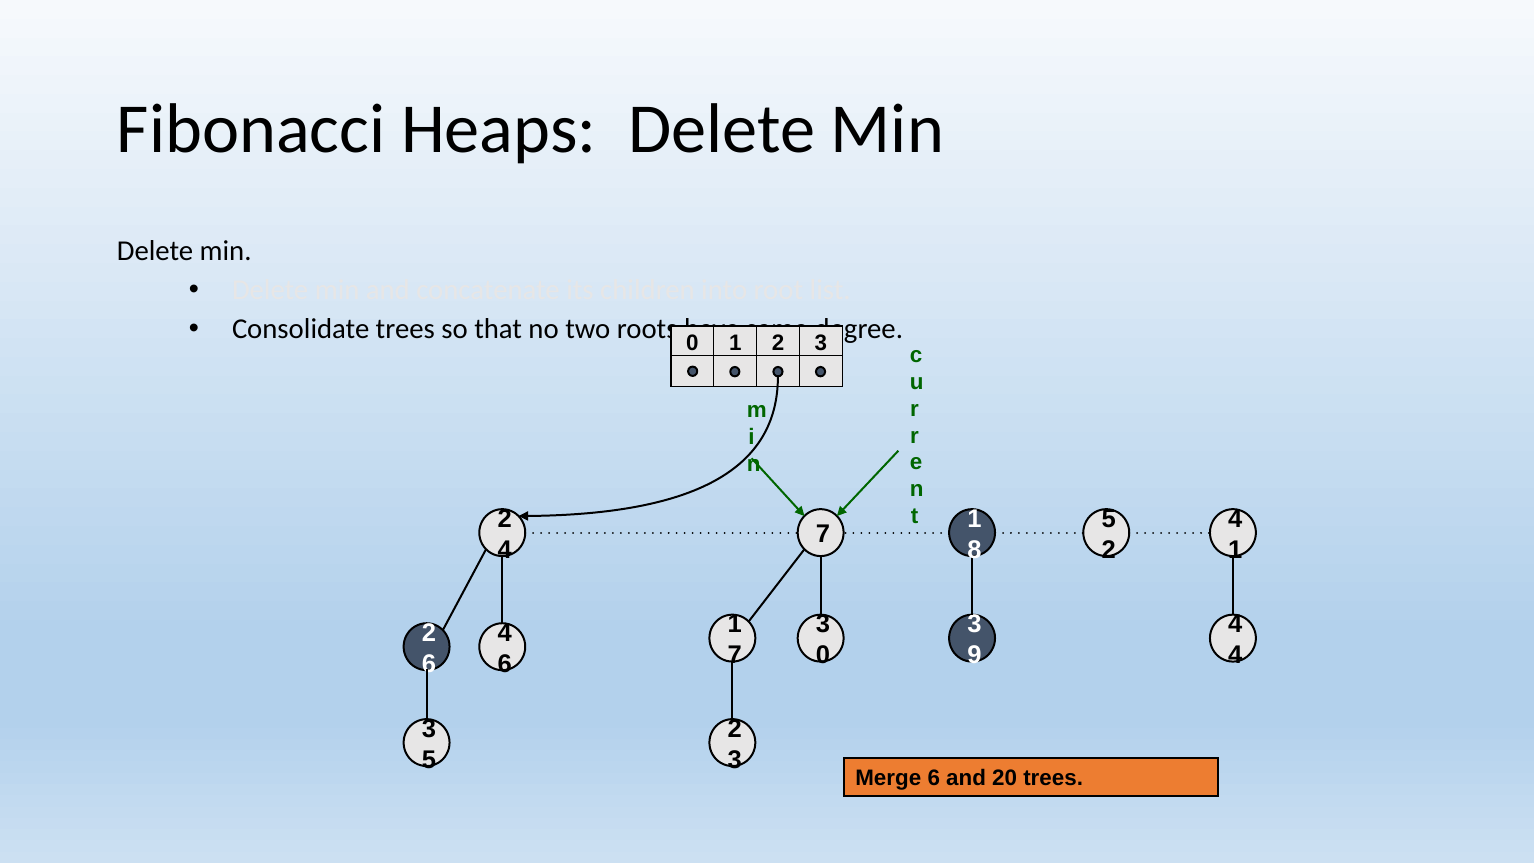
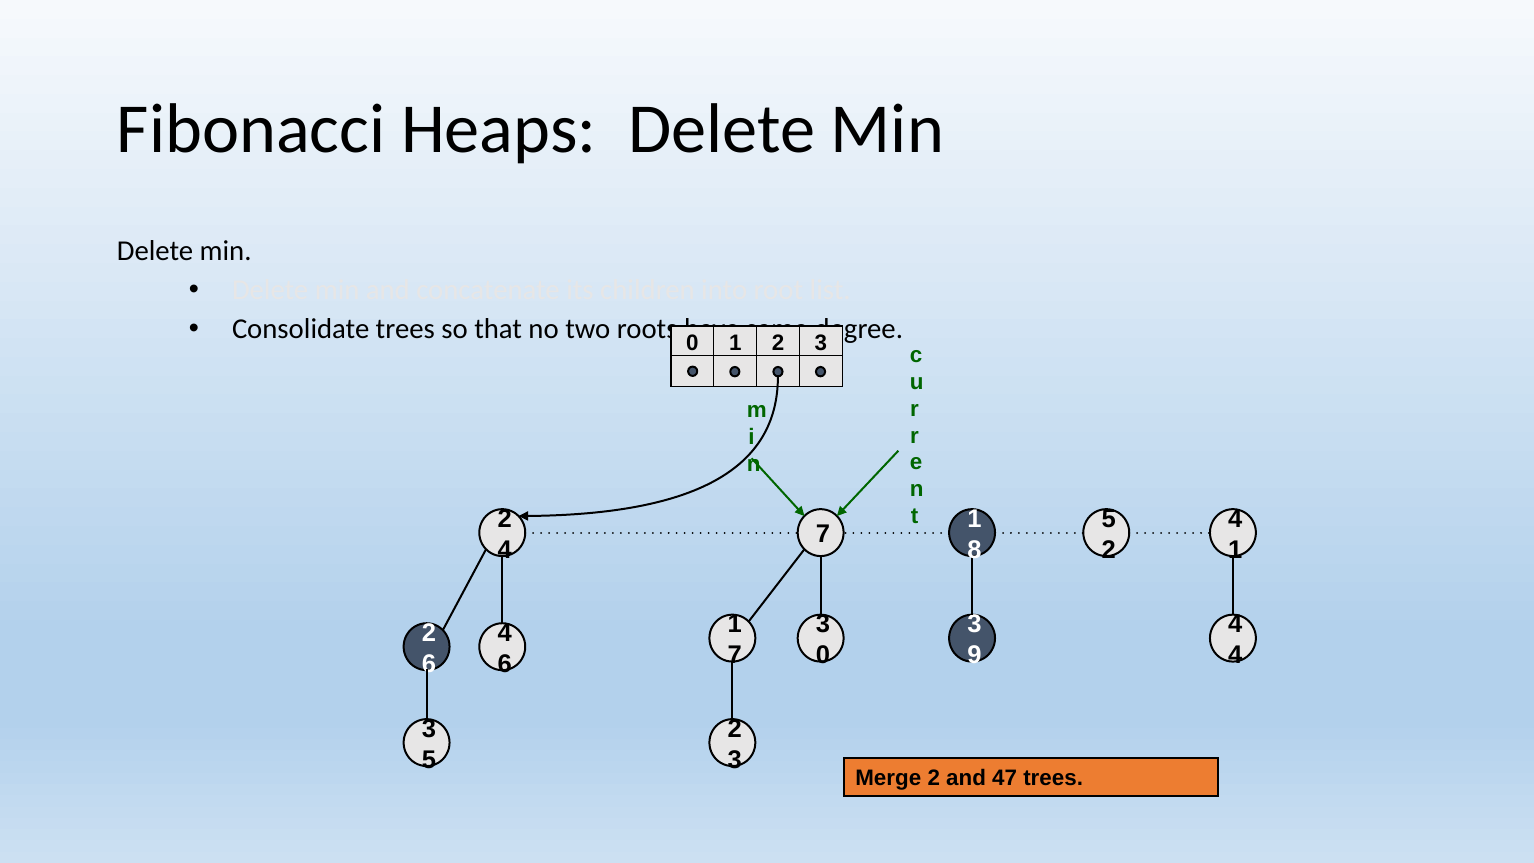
Merge 6: 6 -> 2 (934, 778)
20: 20 -> 47 (1005, 778)
